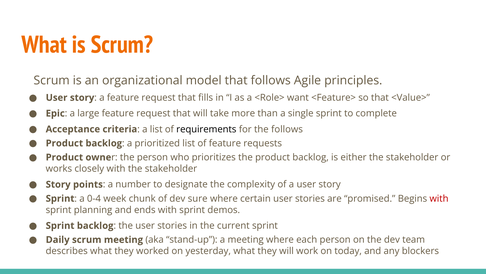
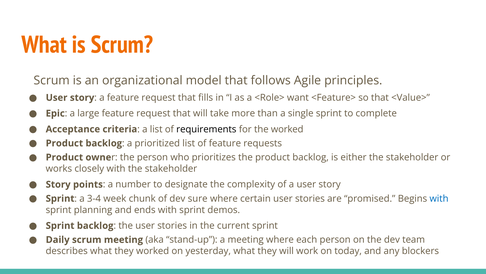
the follows: follows -> worked (287, 129)
0-4: 0-4 -> 3-4 (94, 198)
with colour: red -> blue (439, 198)
